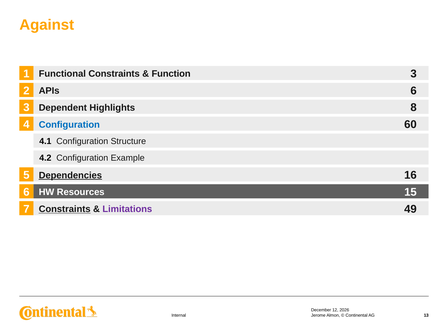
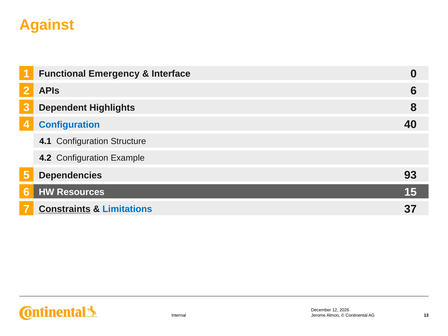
1 3: 3 -> 0 (414, 74)
Functional Constraints: Constraints -> Emergency (114, 74)
Function: Function -> Interface (171, 74)
60: 60 -> 40 (410, 124)
16: 16 -> 93 (410, 175)
Dependencies underline: present -> none (70, 175)
49: 49 -> 37 (410, 209)
Limitations colour: purple -> blue (127, 209)
